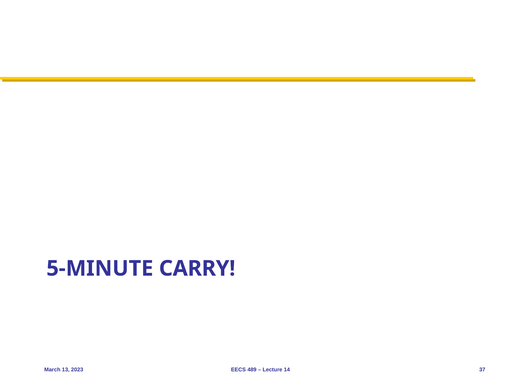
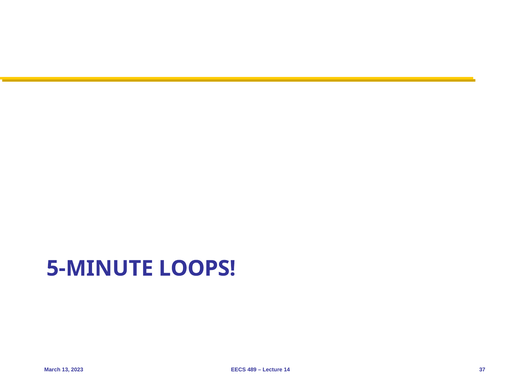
CARRY: CARRY -> LOOPS (197, 268)
